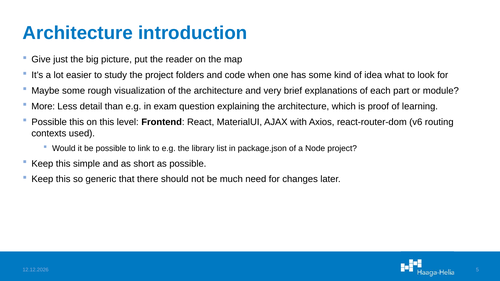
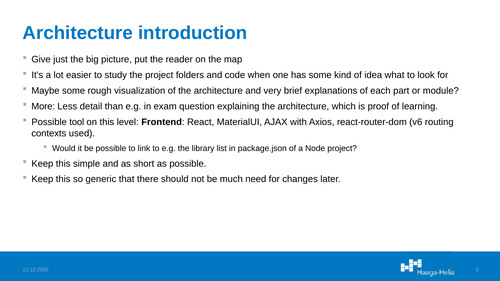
Possible this: this -> tool (77, 122)
